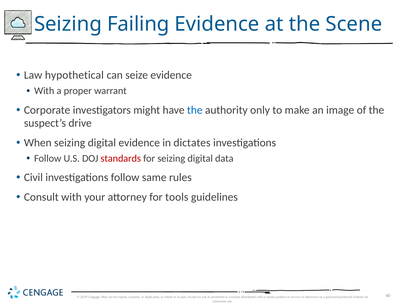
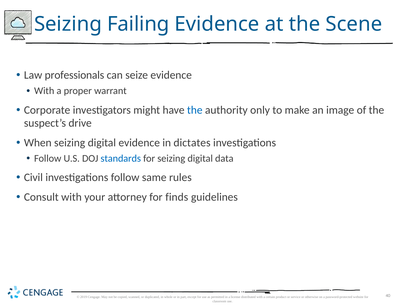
hypothetical: hypothetical -> professionals (74, 75)
standards colour: red -> blue (121, 158)
tools: tools -> finds (177, 197)
